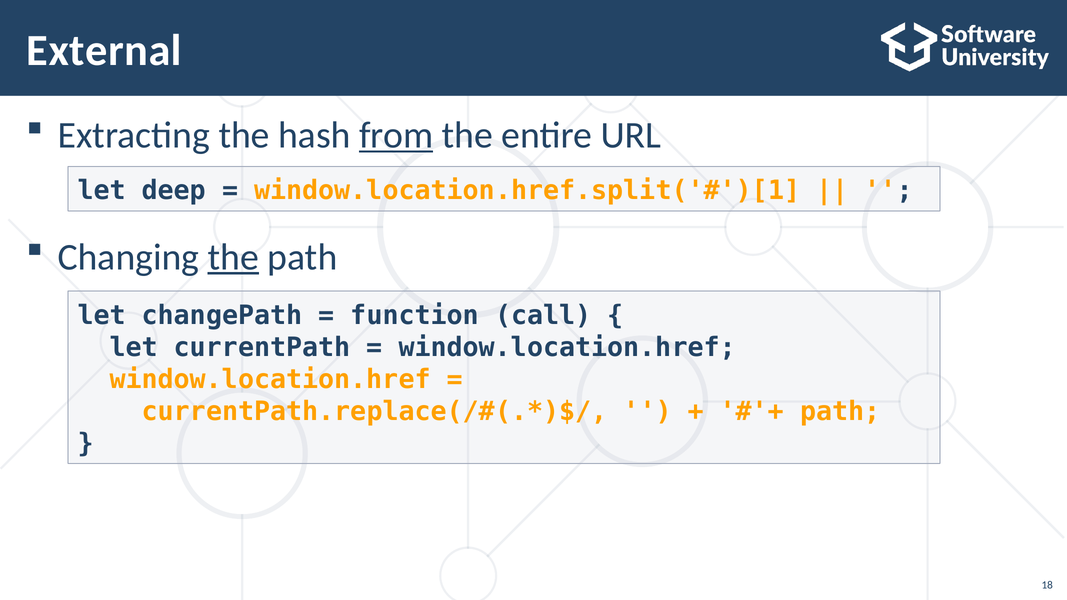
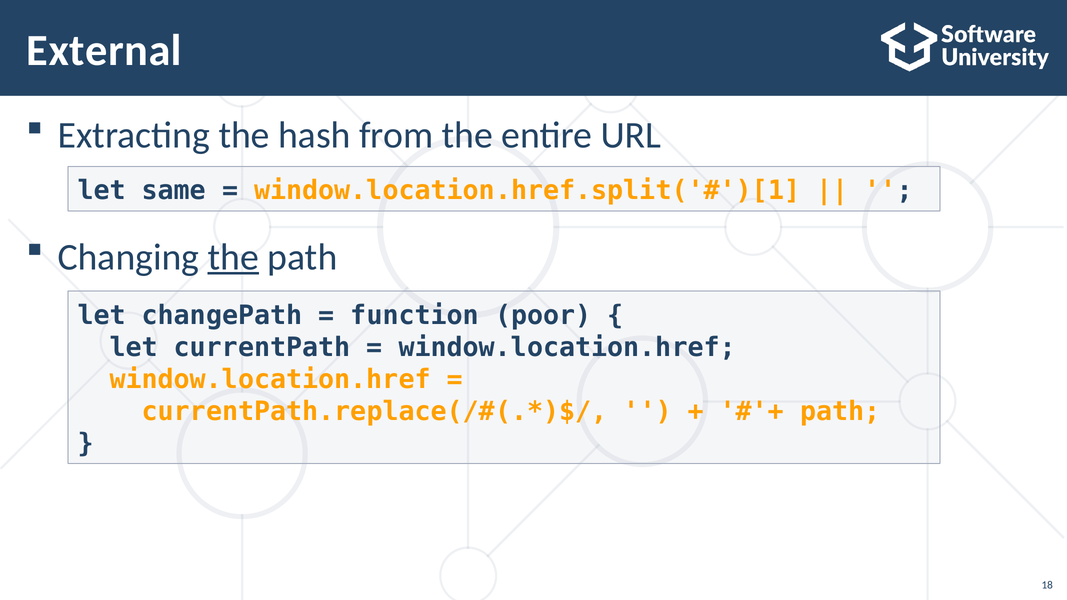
from underline: present -> none (396, 135)
deep: deep -> same (174, 191)
call: call -> poor (543, 315)
